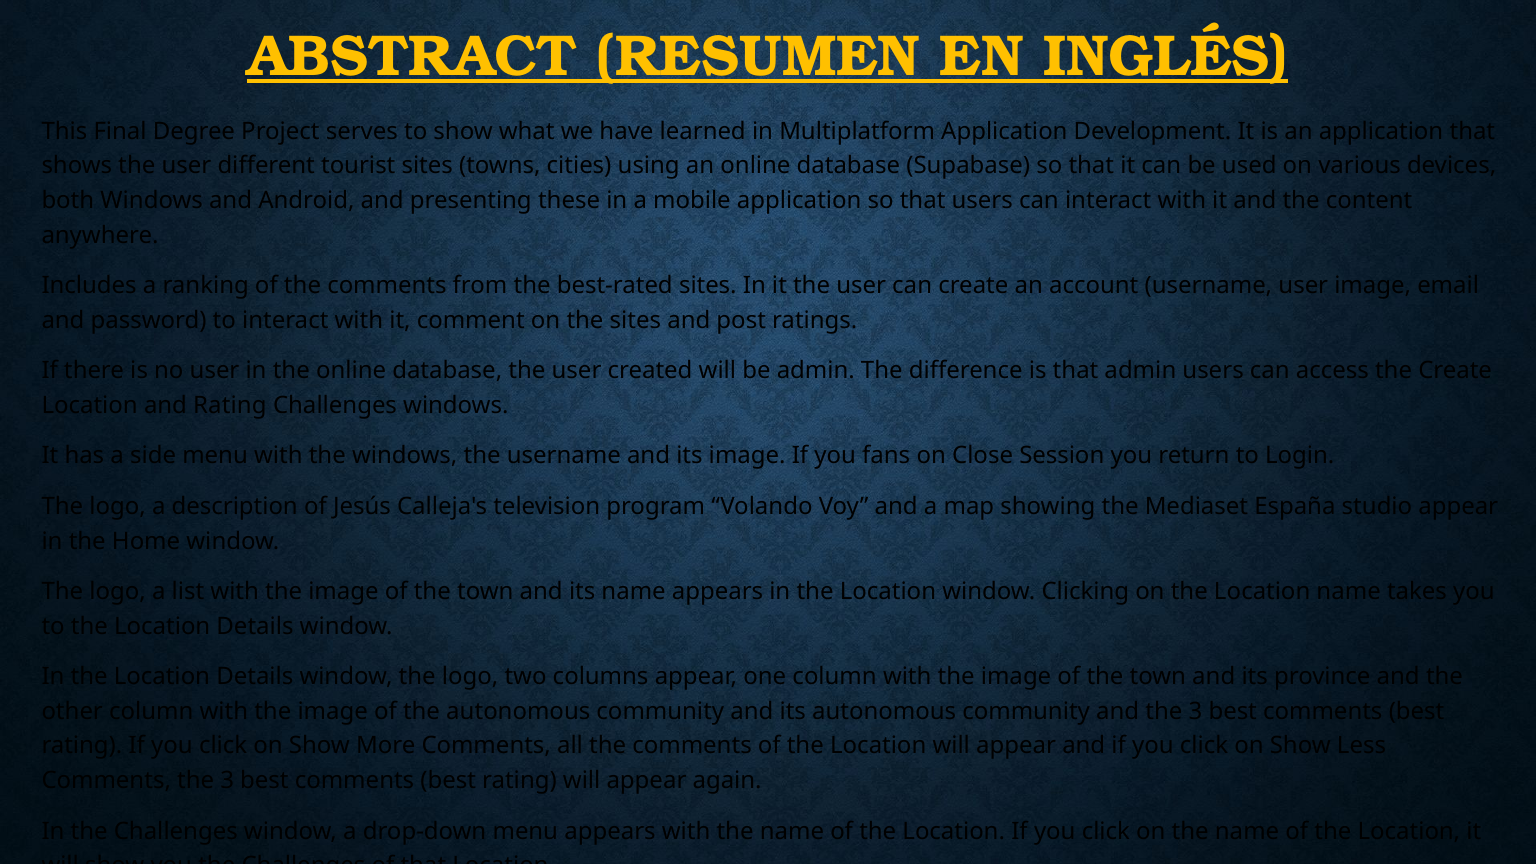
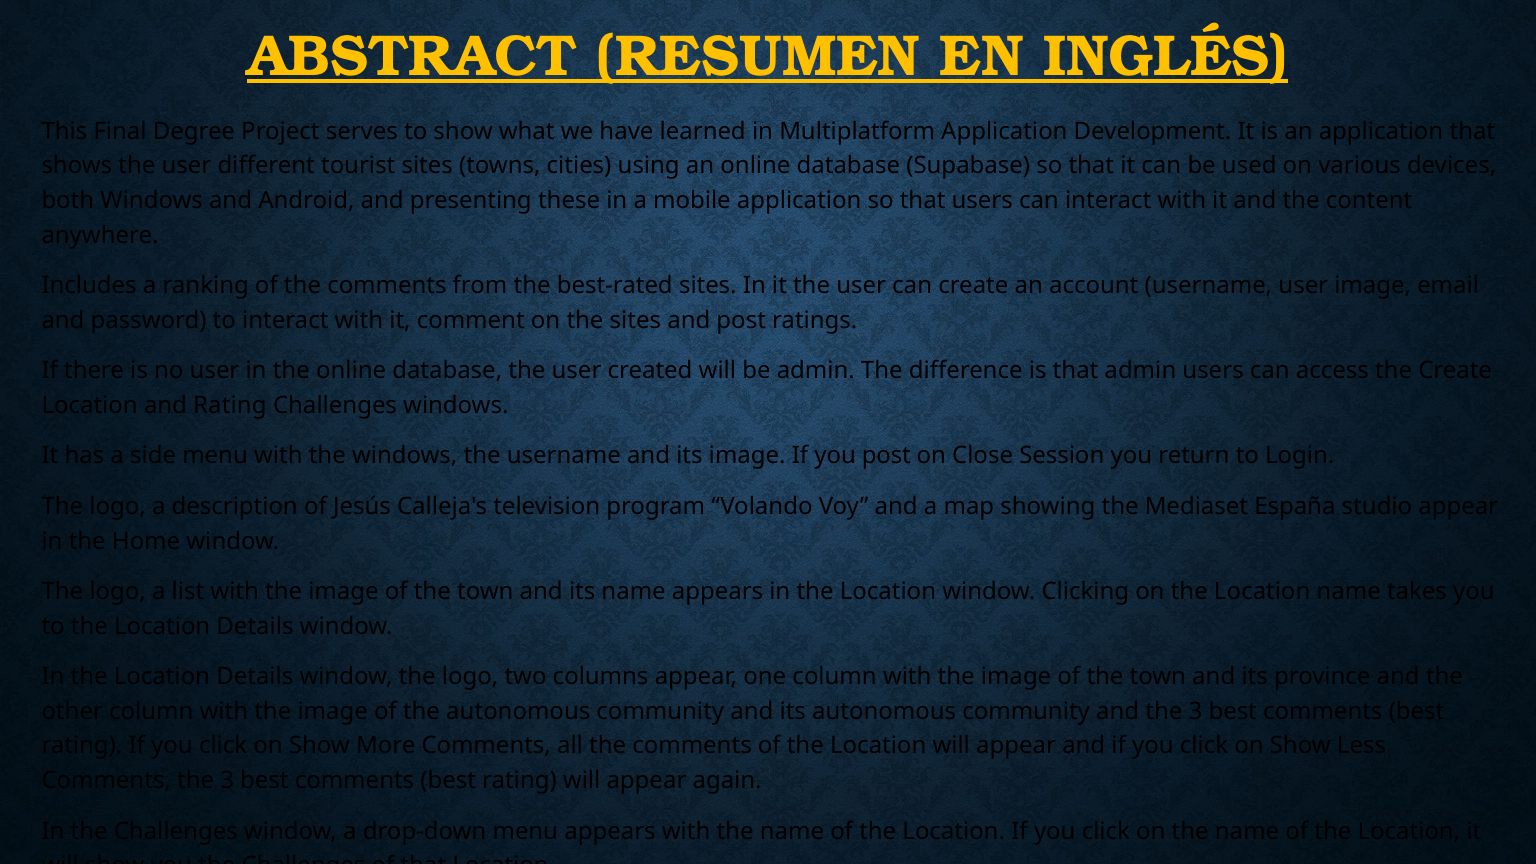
you fans: fans -> post (886, 456)
